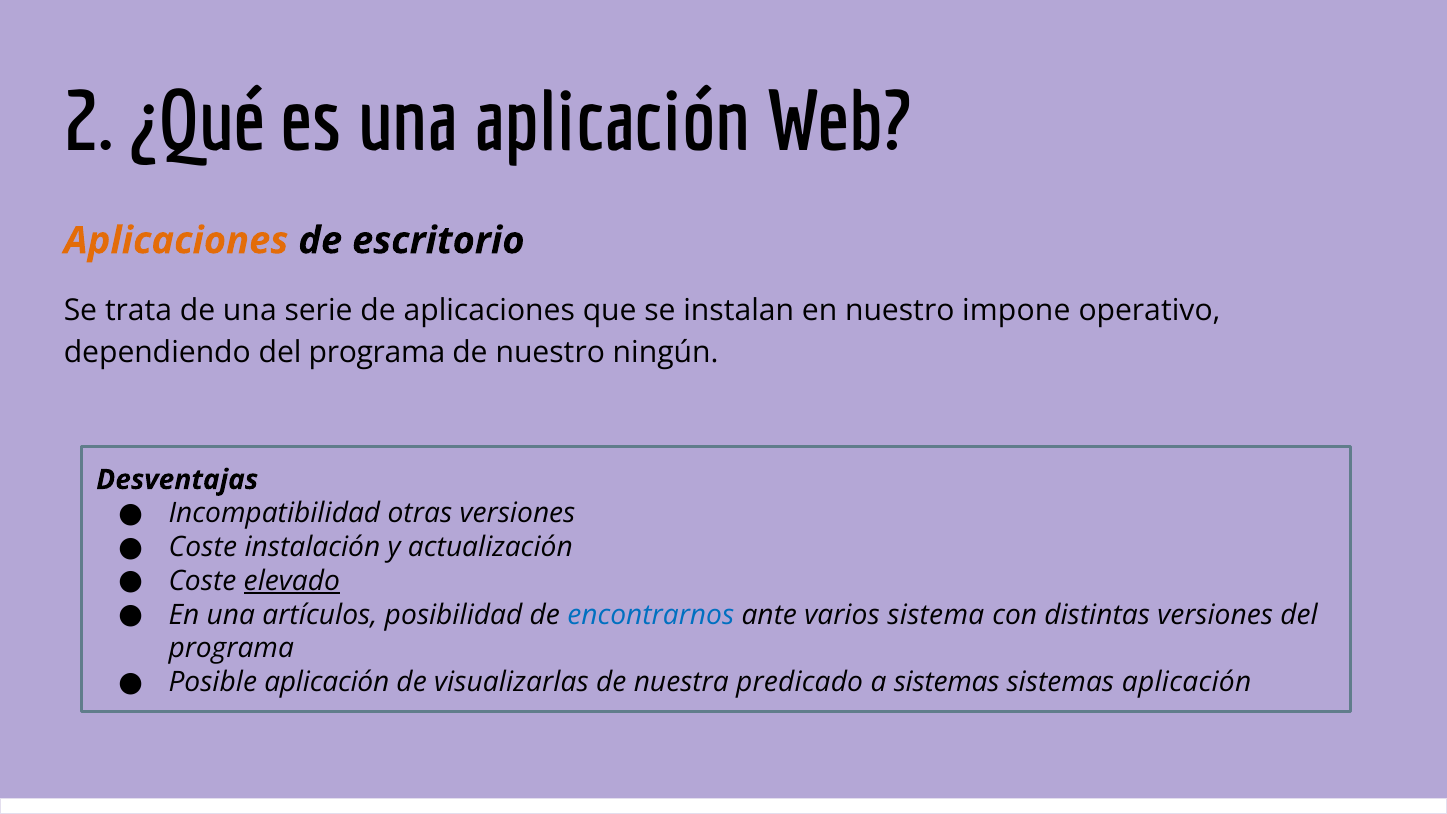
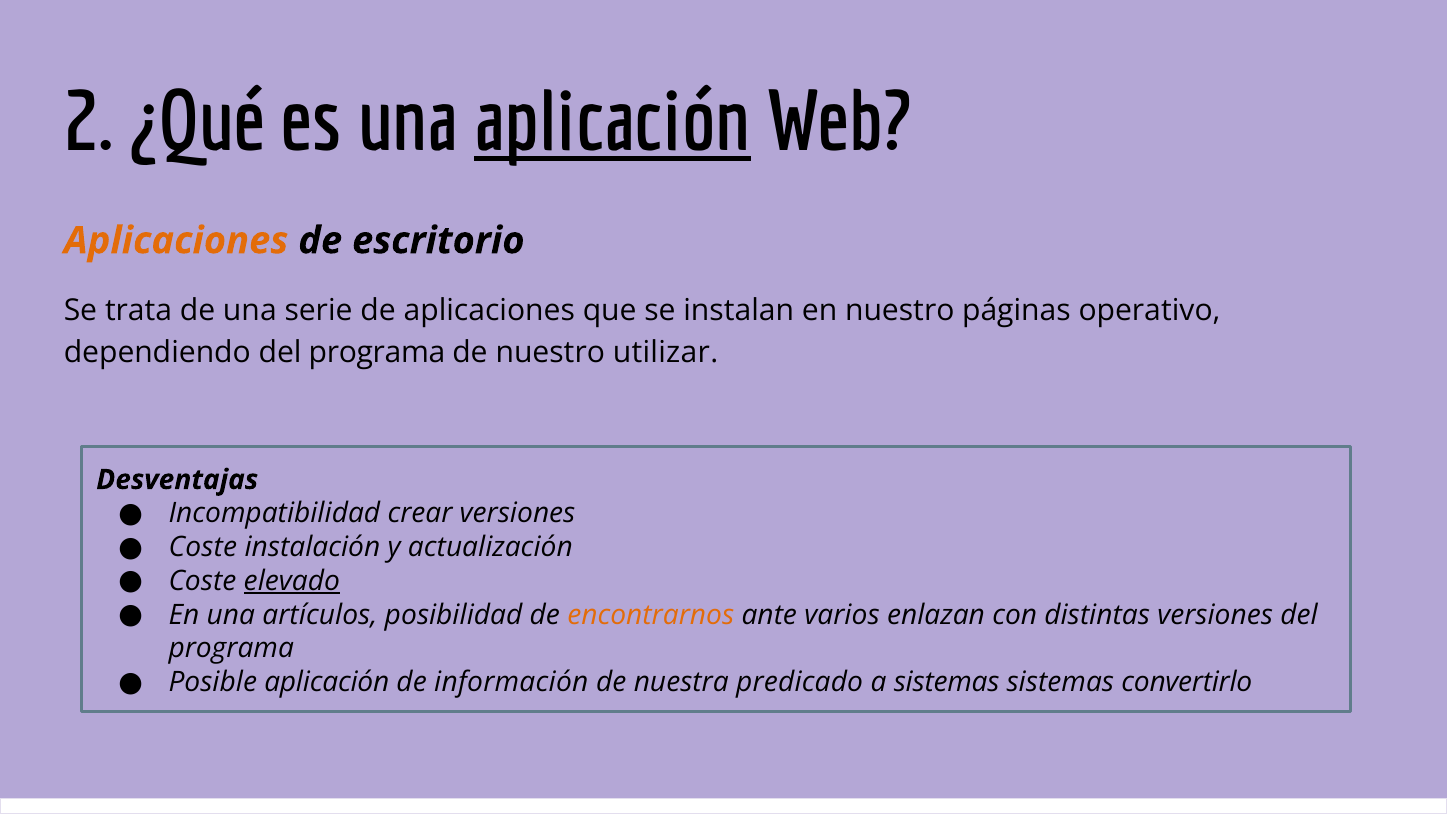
aplicación underline: none -> present (613, 122)
impone: impone -> páginas (1016, 311)
ningún: ningún -> utilizar (665, 352)
otras: otras -> crear (420, 514)
encontrarnos colour: blue -> orange (651, 615)
sistema: sistema -> enlazan (936, 615)
visualizarlas: visualizarlas -> información (511, 682)
sistemas aplicación: aplicación -> convertirlo (1187, 682)
